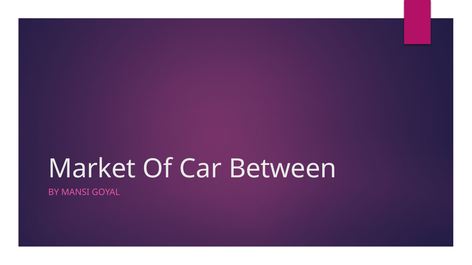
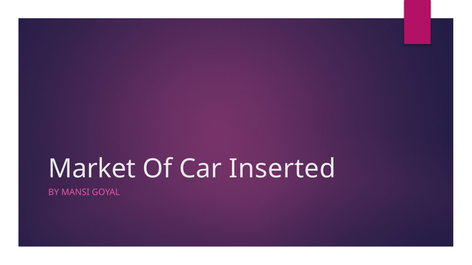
Between: Between -> Inserted (282, 169)
